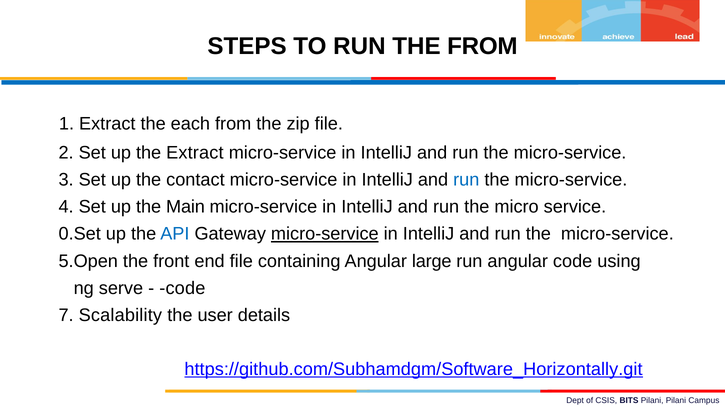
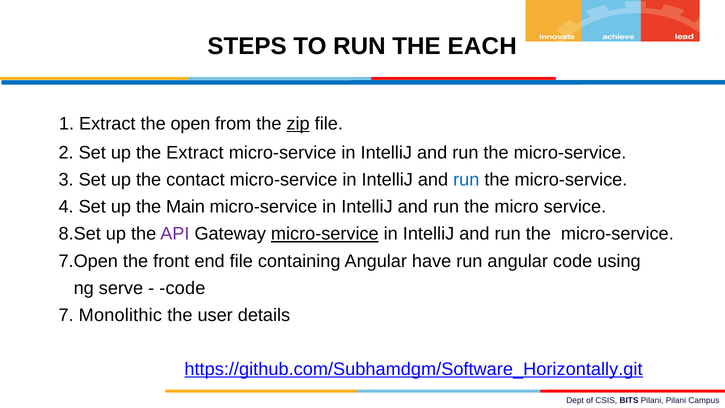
THE FROM: FROM -> EACH (482, 46)
each: each -> open (190, 124)
zip underline: none -> present (298, 124)
0.Set: 0.Set -> 8.Set (80, 234)
API colour: blue -> purple (175, 234)
5.Open: 5.Open -> 7.Open (88, 261)
large: large -> have (432, 261)
Scalability: Scalability -> Monolithic (120, 315)
